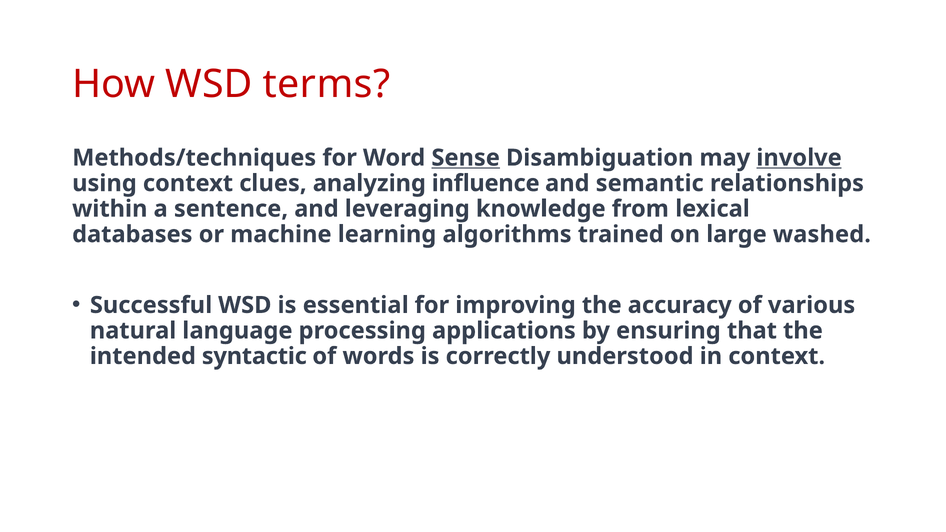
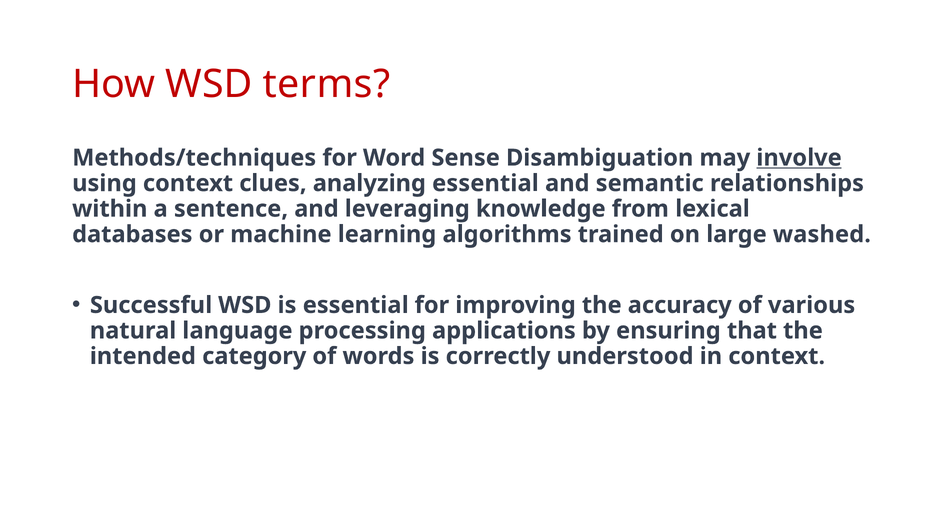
Sense underline: present -> none (466, 158)
analyzing influence: influence -> essential (485, 183)
syntactic: syntactic -> category (254, 356)
